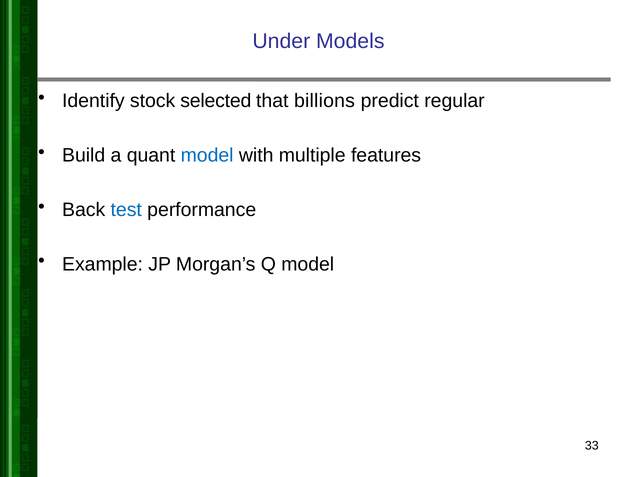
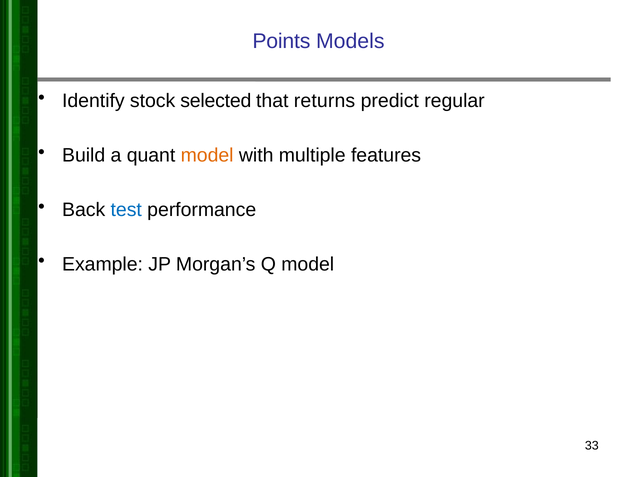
Under: Under -> Points (281, 41)
billions: billions -> returns (325, 101)
model colour: blue -> orange (207, 156)
